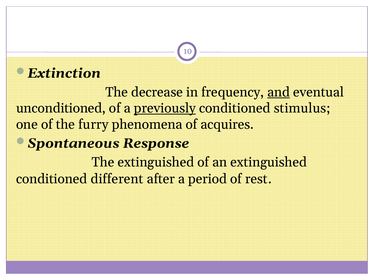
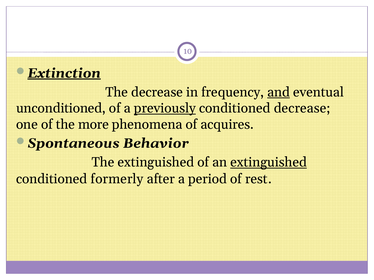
Extinction underline: none -> present (64, 73)
conditioned stimulus: stimulus -> decrease (302, 108)
furry: furry -> more (93, 125)
Response: Response -> Behavior (156, 144)
extinguished underline: none -> present (269, 163)
different: different -> formerly (117, 179)
